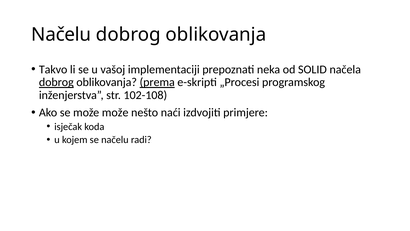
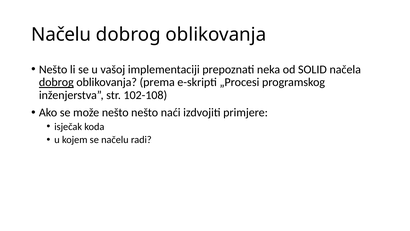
Takvo: Takvo -> Nešto (53, 69)
prema underline: present -> none (157, 82)
može može: može -> nešto (115, 112)
